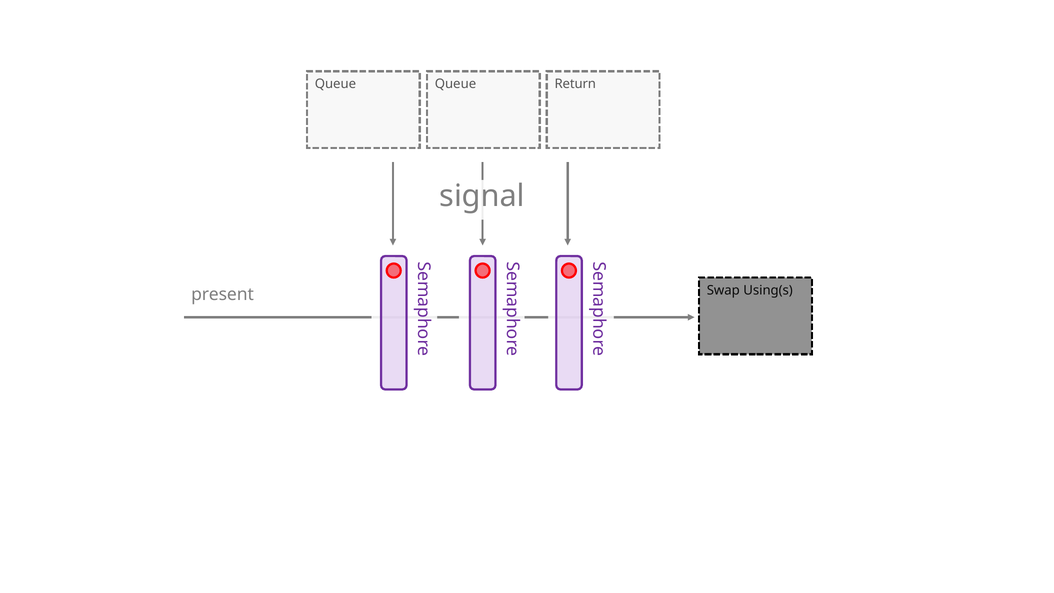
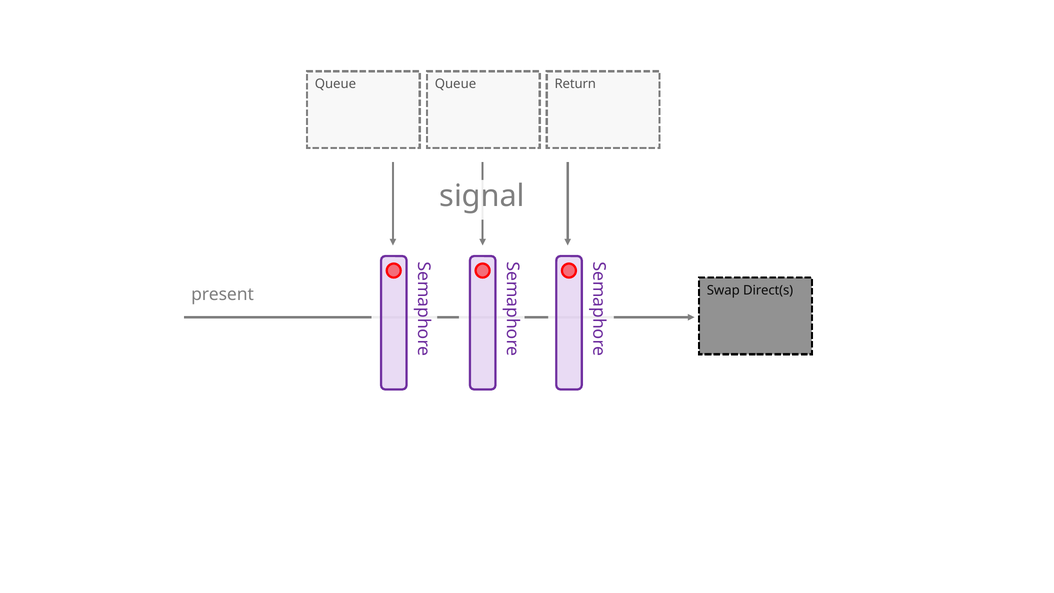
Using(s: Using(s -> Direct(s (768, 290)
